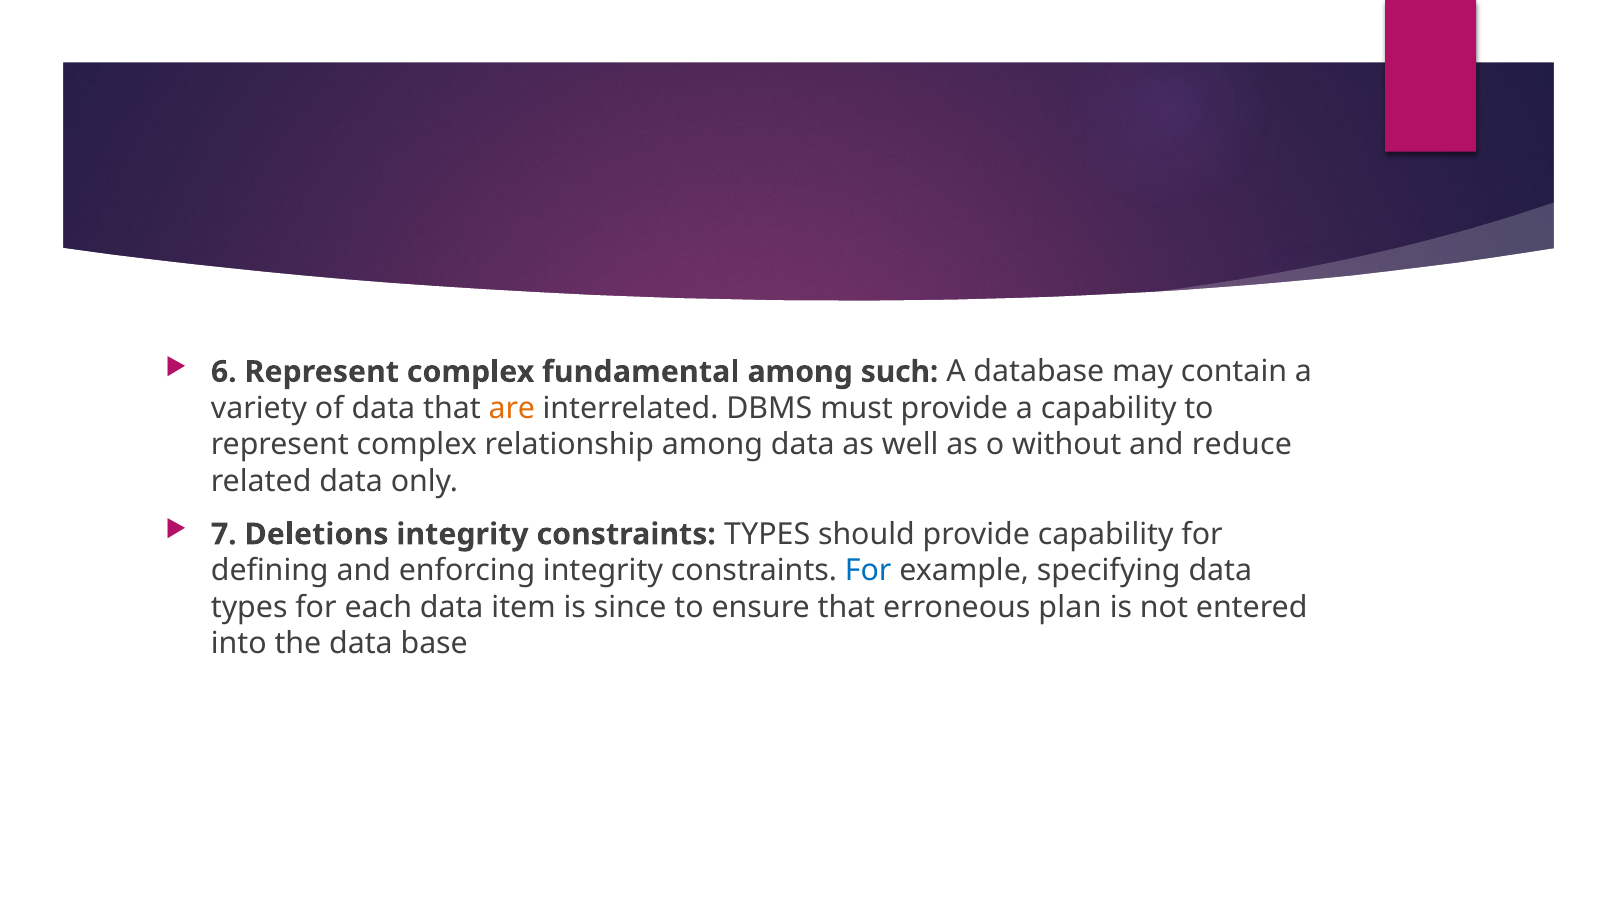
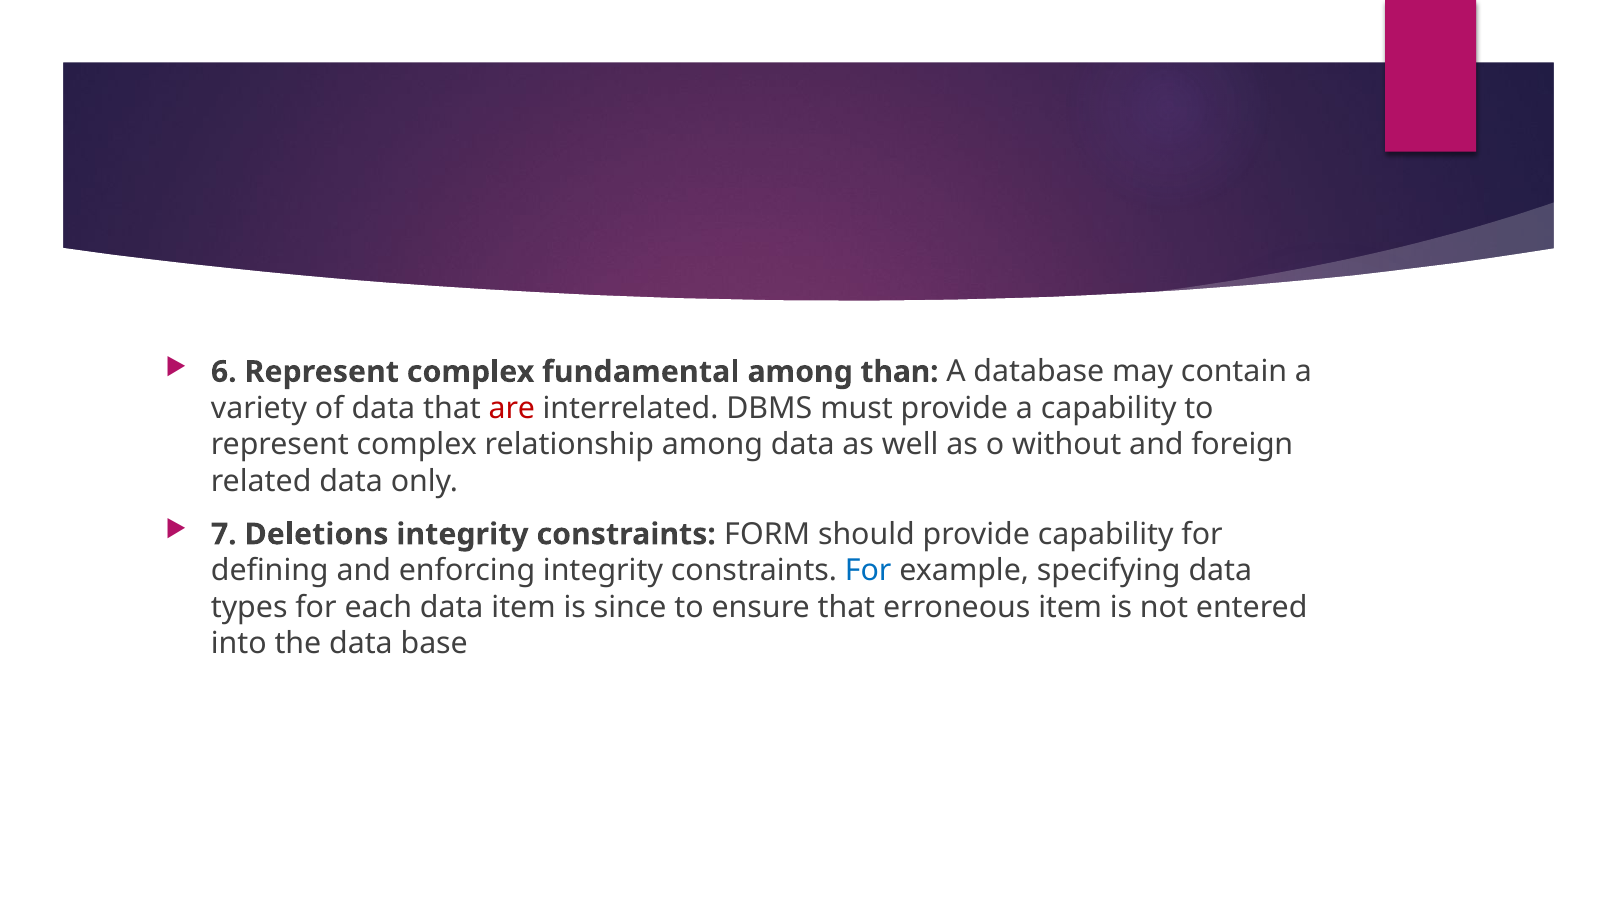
such: such -> than (900, 372)
are colour: orange -> red (512, 408)
reduce: reduce -> foreign (1242, 445)
constraints TYPES: TYPES -> FORM (767, 534)
erroneous plan: plan -> item (1070, 607)
